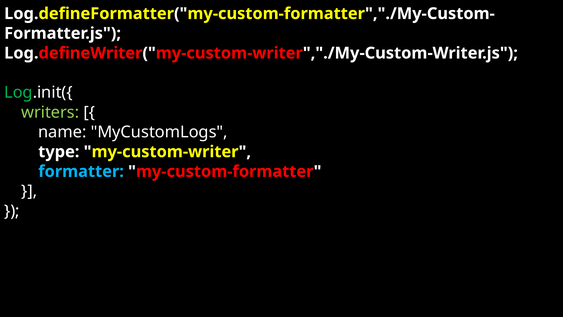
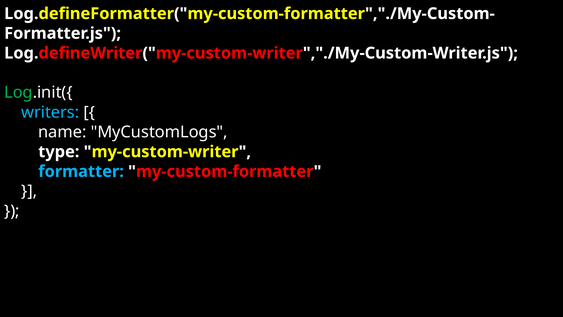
writers colour: light green -> light blue (50, 112)
